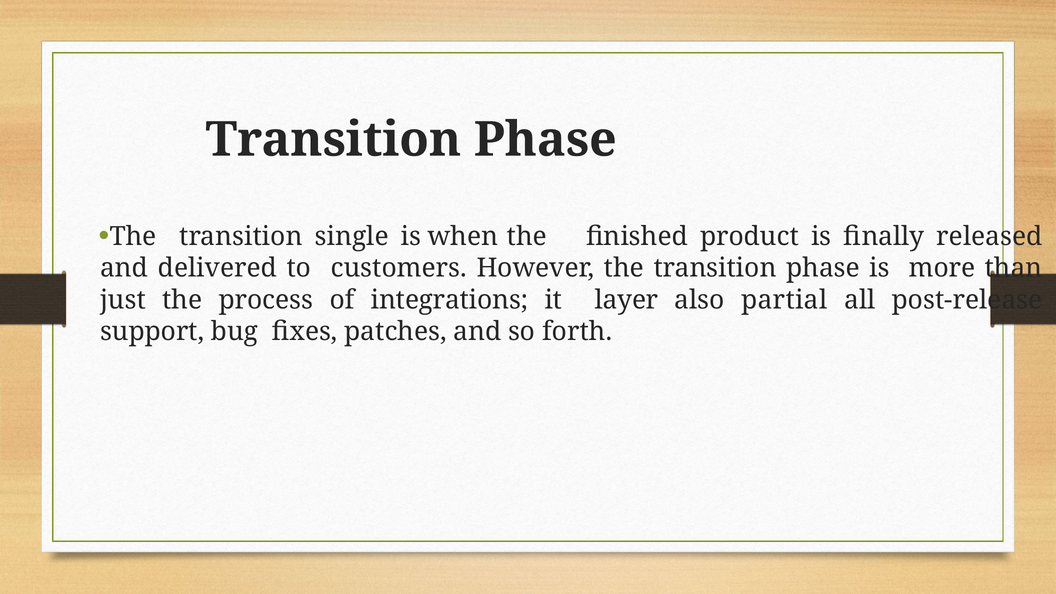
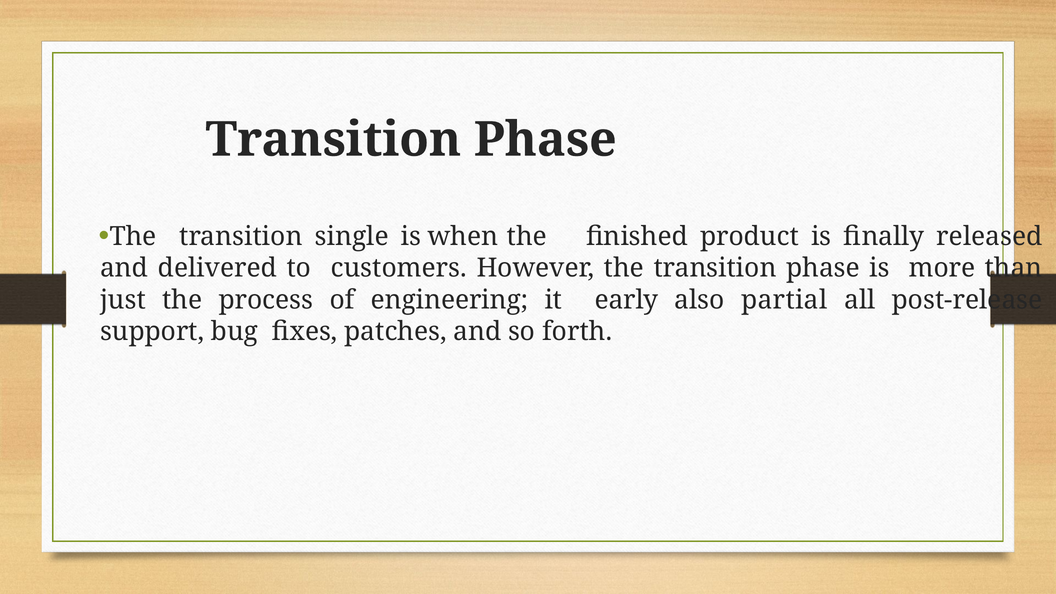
integrations: integrations -> engineering (450, 300)
layer: layer -> early (627, 300)
